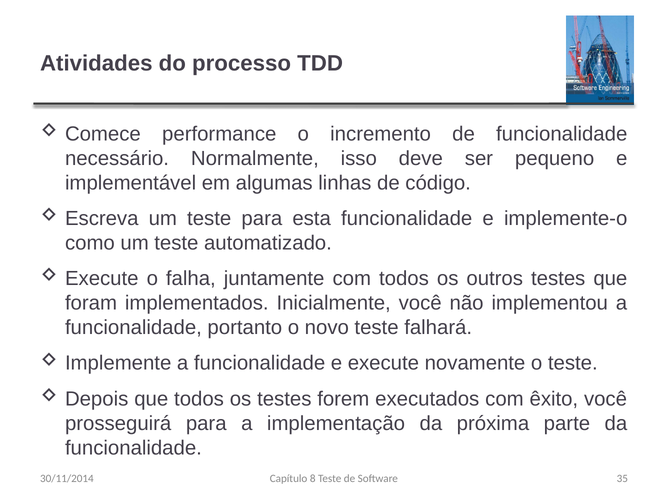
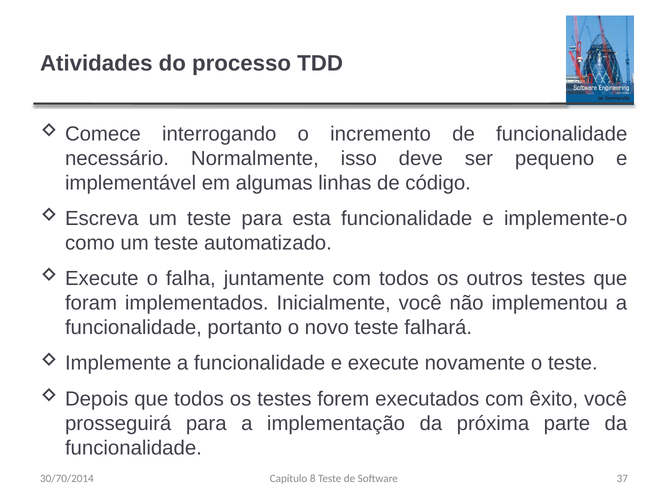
performance: performance -> interrogando (219, 134)
35: 35 -> 37 (622, 478)
30/11/2014: 30/11/2014 -> 30/70/2014 (67, 478)
